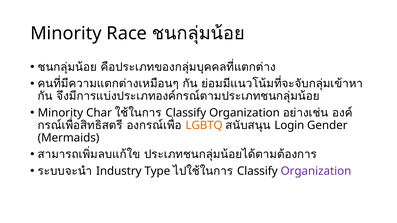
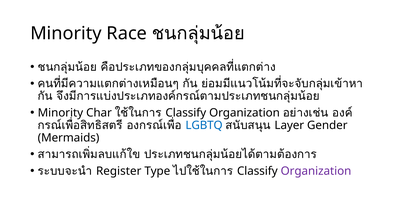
LGBTQ colour: orange -> blue (204, 125)
Login: Login -> Layer (289, 125)
Industry: Industry -> Register (119, 171)
